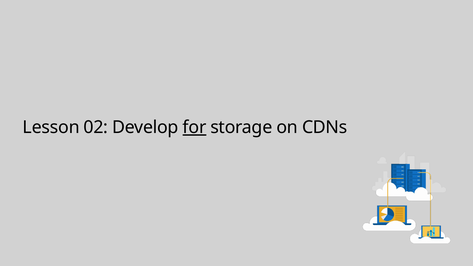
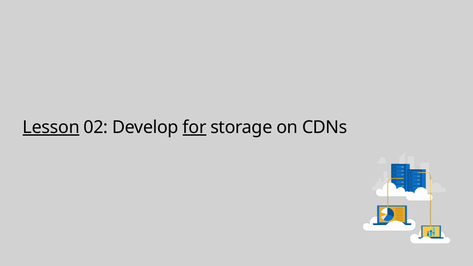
Lesson underline: none -> present (51, 127)
